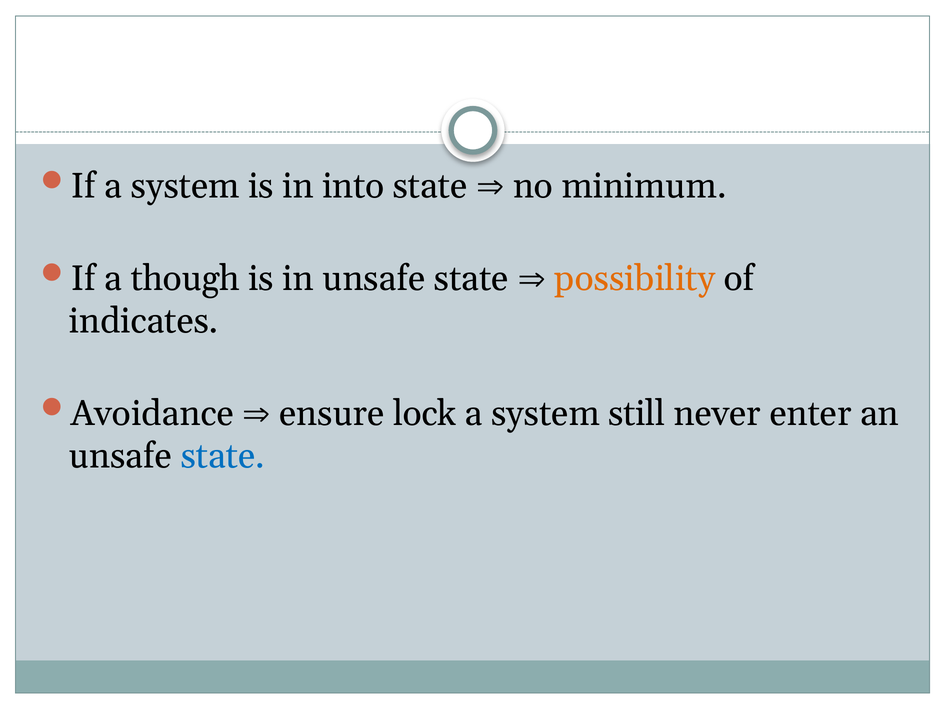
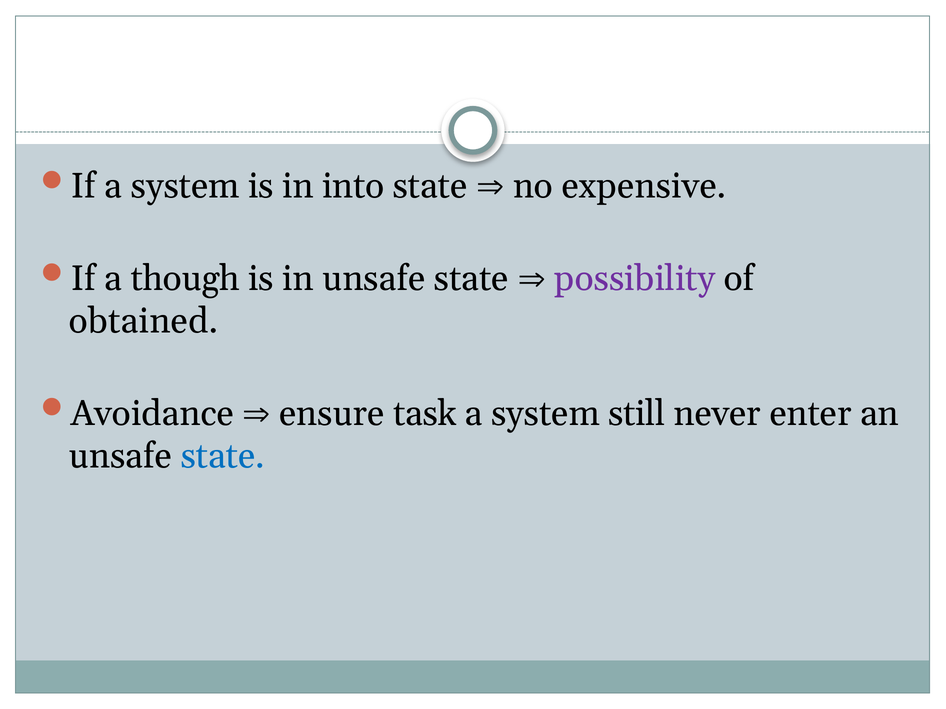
minimum: minimum -> expensive (644, 186)
possibility colour: orange -> purple (635, 279)
indicates: indicates -> obtained (144, 321)
lock: lock -> task (425, 414)
